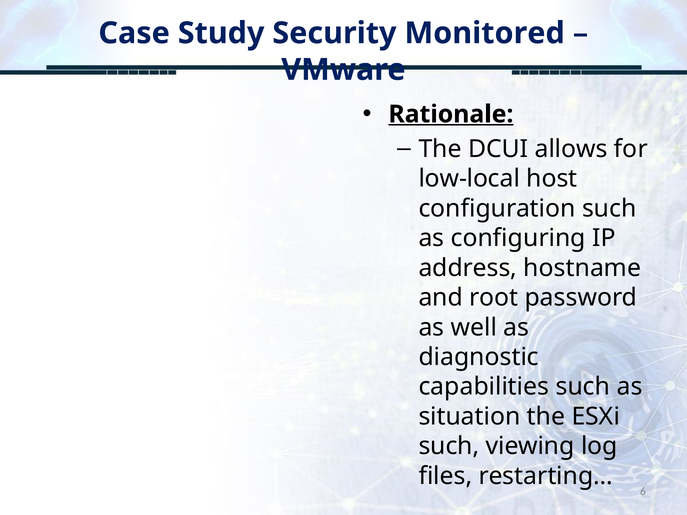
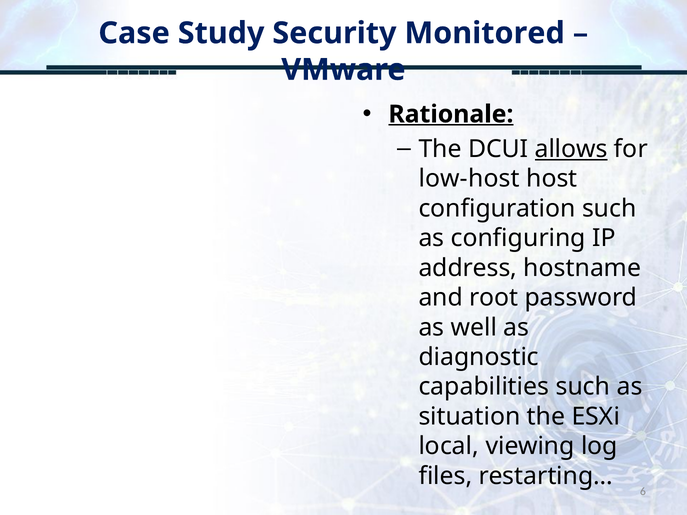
allows underline: none -> present (571, 149)
low-local: low-local -> low-host (469, 179)
such: such -> local (449, 447)
